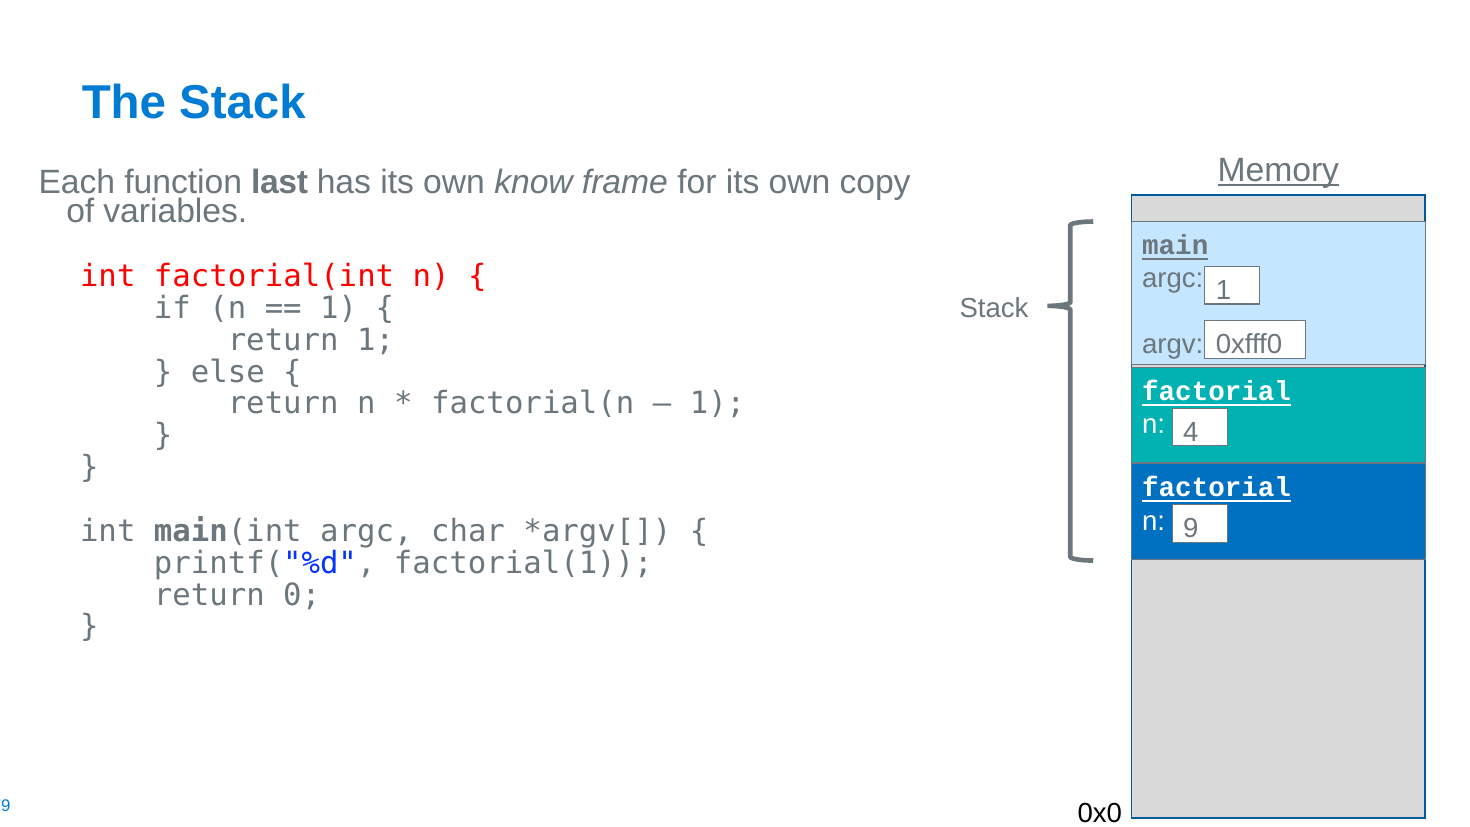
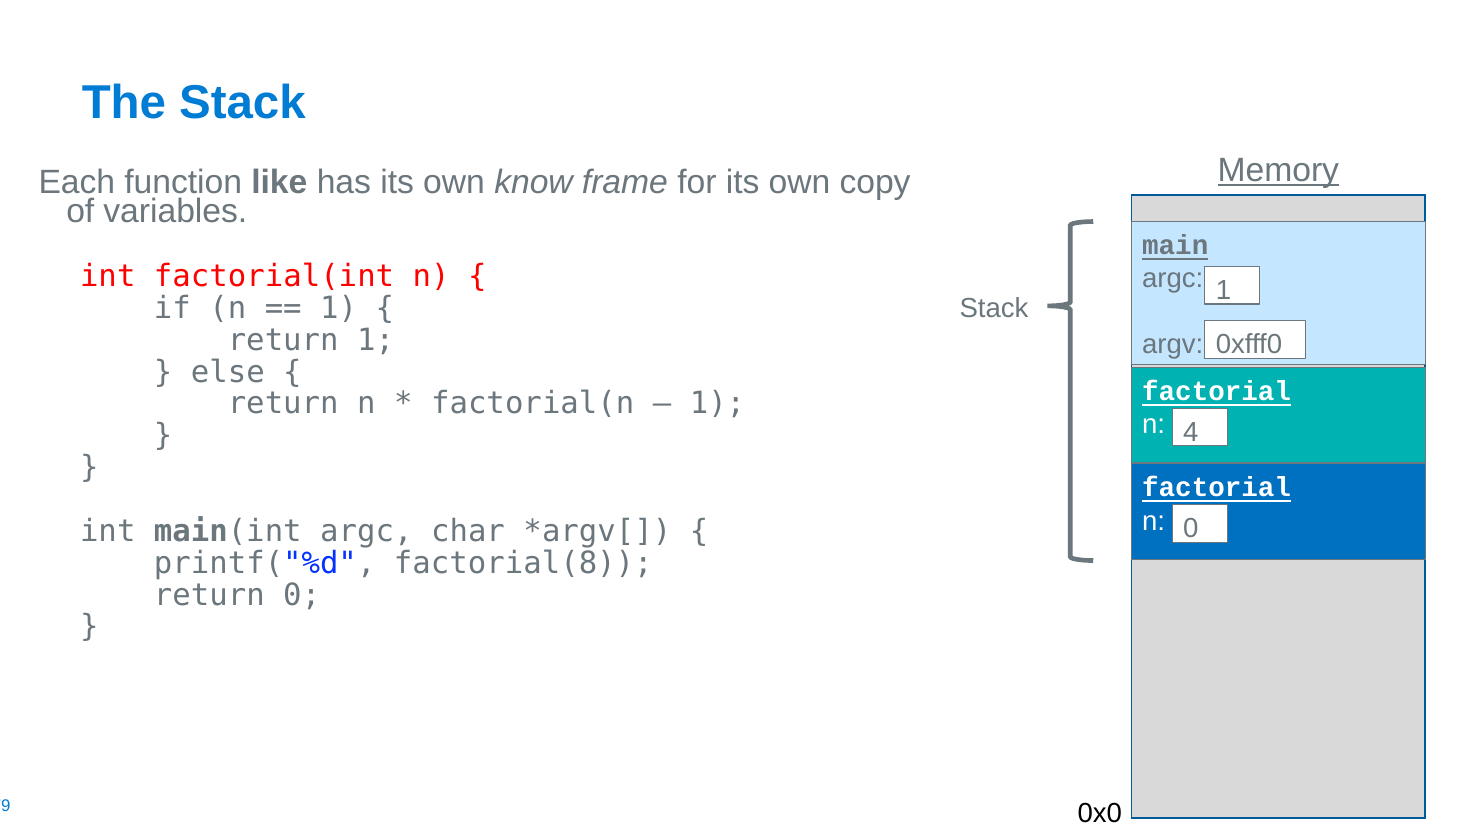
last: last -> like (279, 183)
n 9: 9 -> 0 (1191, 529)
factorial(1: factorial(1 -> factorial(8 (523, 563)
